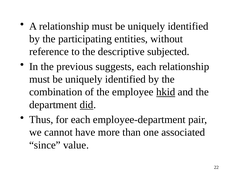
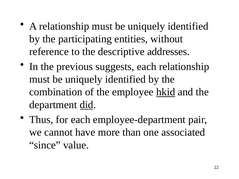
subjected: subjected -> addresses (168, 52)
